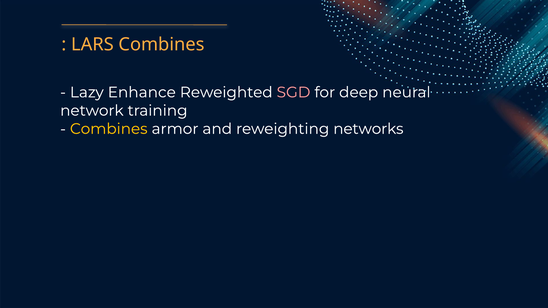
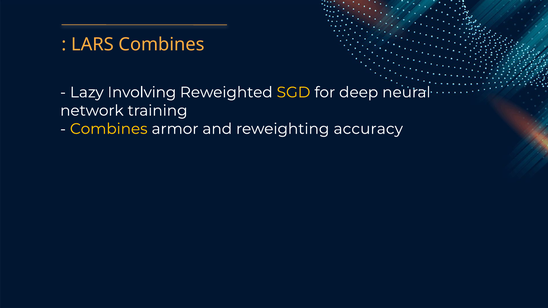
Enhance: Enhance -> Involving (142, 92)
SGD colour: pink -> yellow (294, 92)
networks: networks -> accuracy (368, 129)
